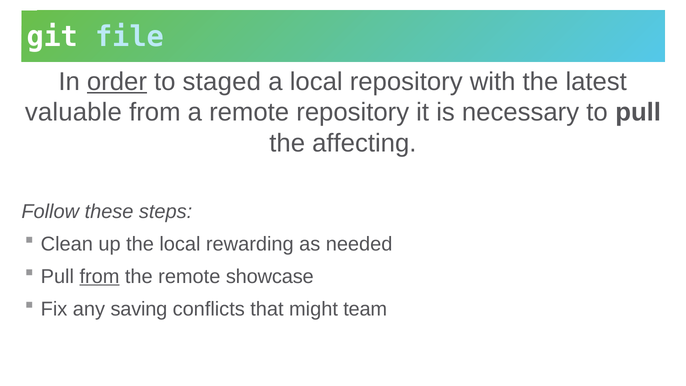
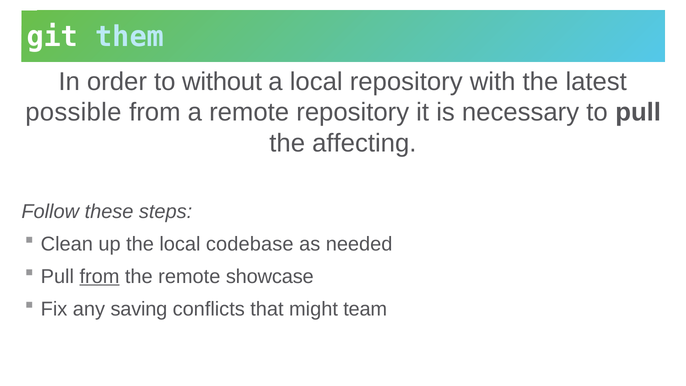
file: file -> them (130, 37)
order underline: present -> none (117, 82)
staged: staged -> without (222, 82)
valuable: valuable -> possible (73, 112)
rewarding: rewarding -> codebase (250, 244)
